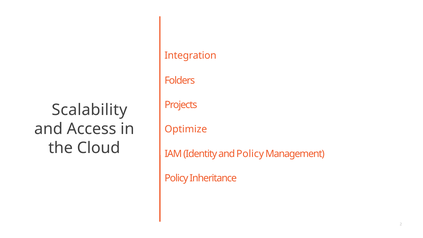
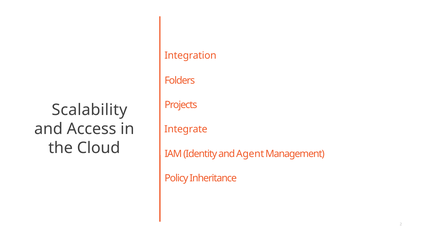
Optimize: Optimize -> Integrate (186, 129)
and Policy: Policy -> Agent (250, 154)
